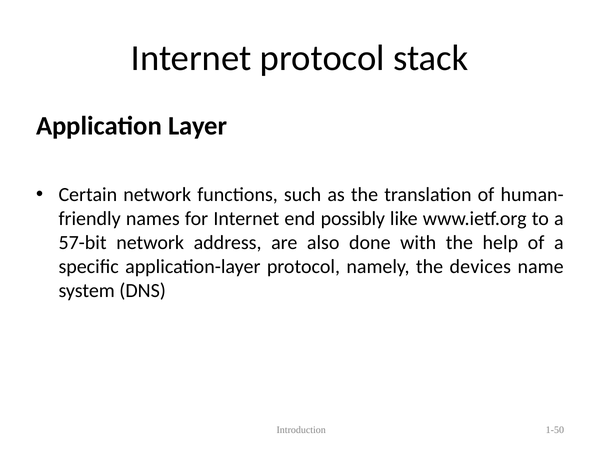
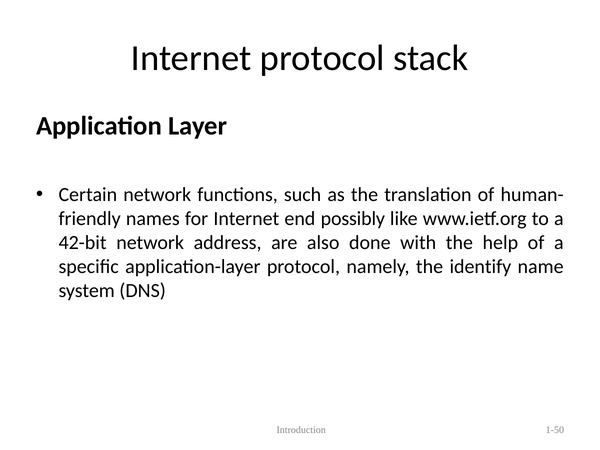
57-bit: 57-bit -> 42-bit (83, 243)
devices: devices -> identify (480, 267)
